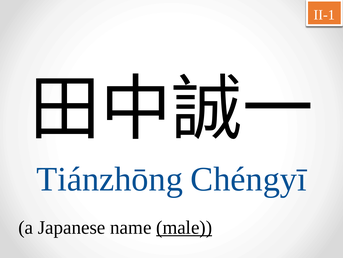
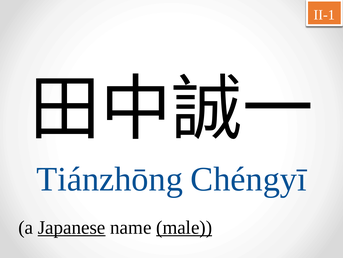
Japanese underline: none -> present (72, 227)
